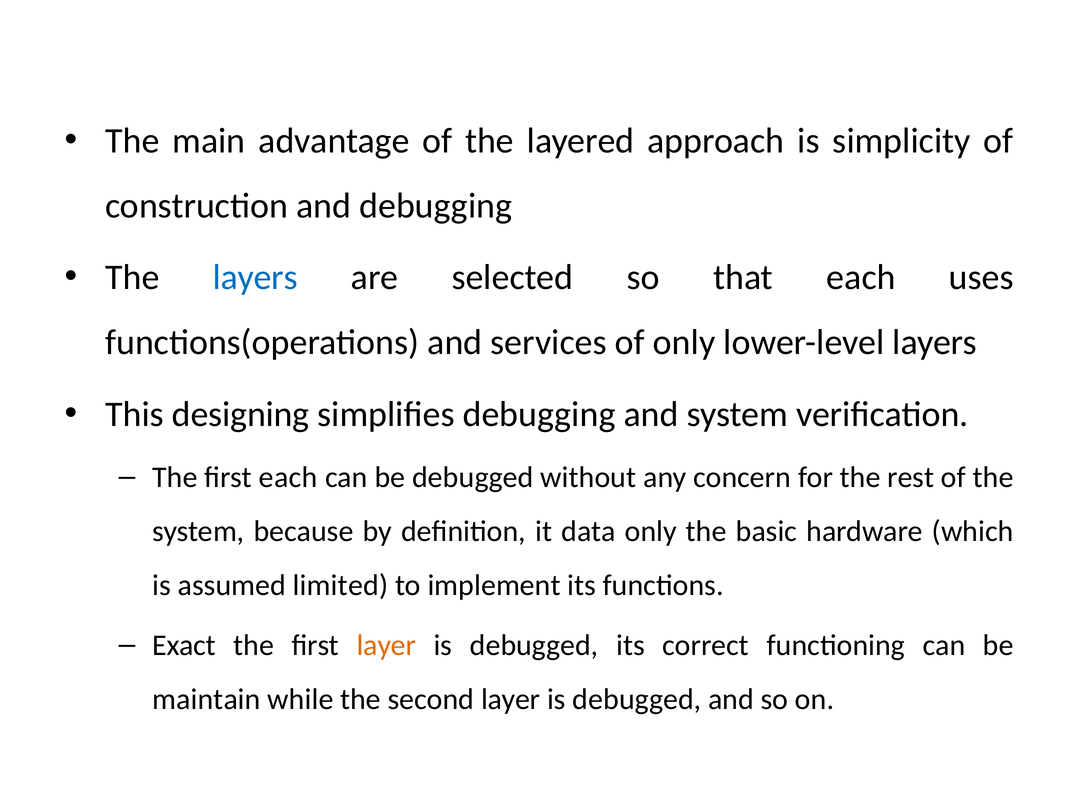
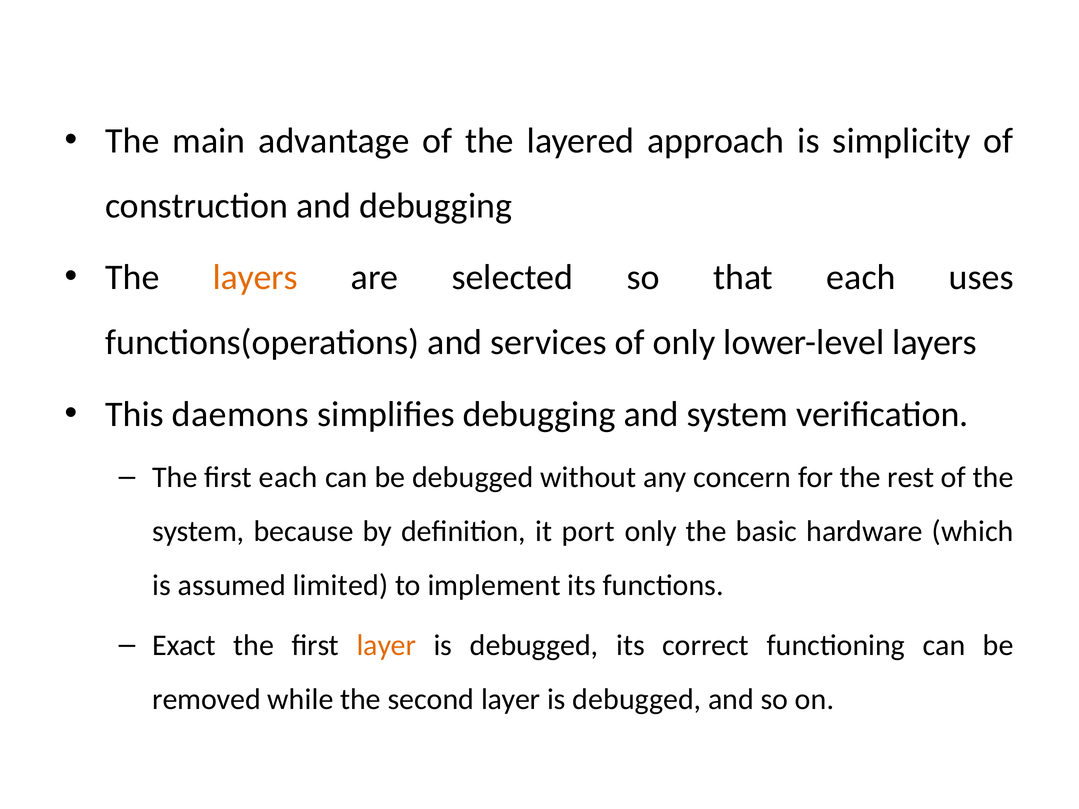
layers colour: blue -> orange (255, 278)
designing: designing -> daemons (240, 414)
data: data -> port (588, 532)
maintain: maintain -> removed (207, 700)
